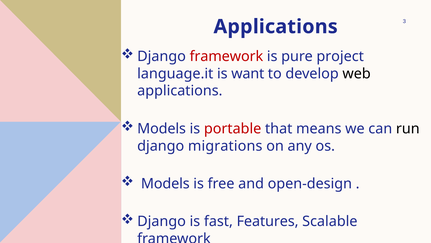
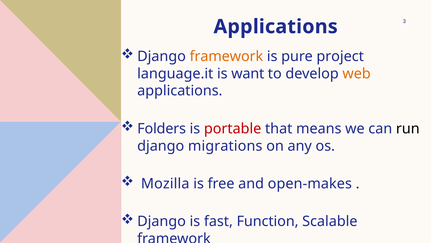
framework colour: red -> orange (226, 56)
web colour: black -> orange (357, 73)
Models: Models -> Folders (162, 128)
Models: Models -> Mozilla (165, 183)
open-design: open-design -> open-makes (310, 183)
Features: Features -> Function (268, 221)
